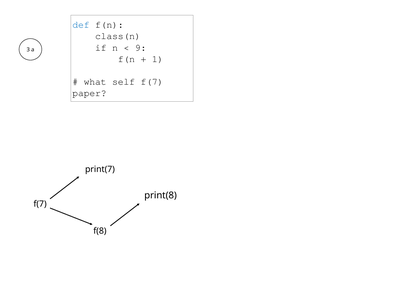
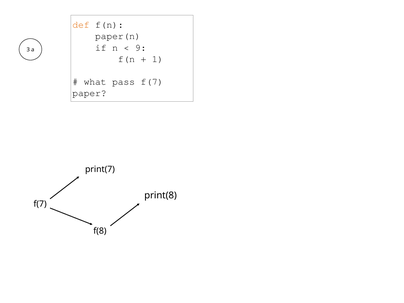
def colour: blue -> orange (81, 25)
class(n: class(n -> paper(n (118, 36)
self: self -> pass (124, 82)
